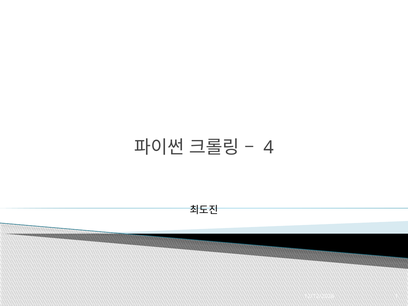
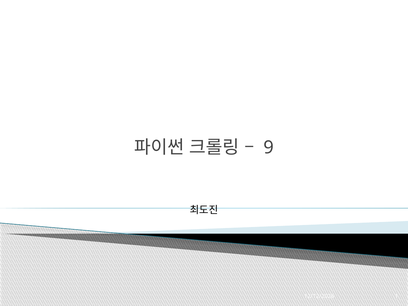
4: 4 -> 9 (269, 147)
